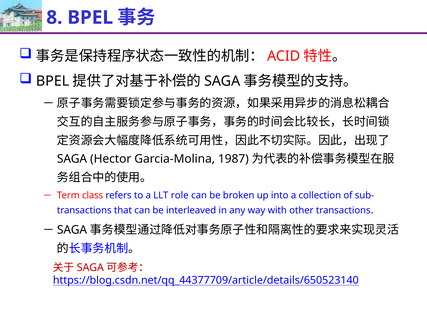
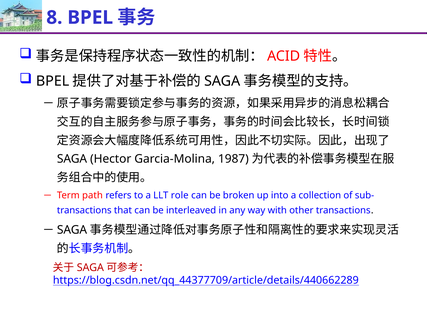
class: class -> path (92, 195)
https://blog.csdn.net/qq_44377709/article/details/650523140: https://blog.csdn.net/qq_44377709/article/details/650523140 -> https://blog.csdn.net/qq_44377709/article/details/440662289 (206, 280)
